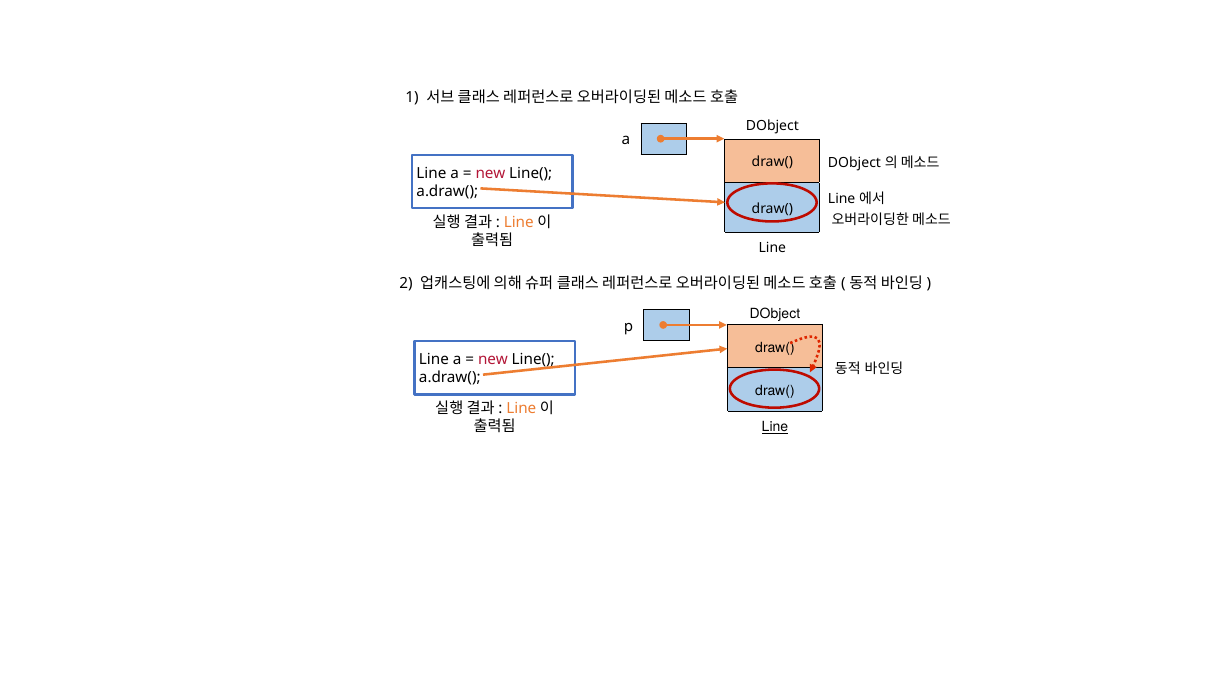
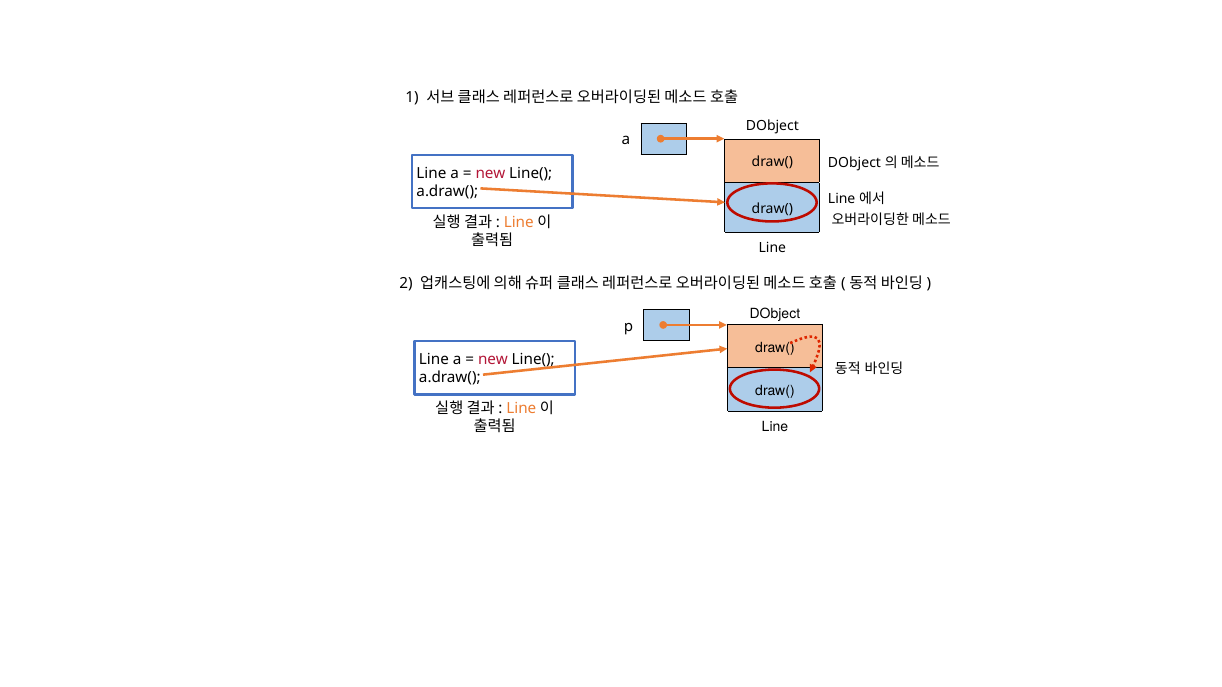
Line underline: present -> none (775, 427)
